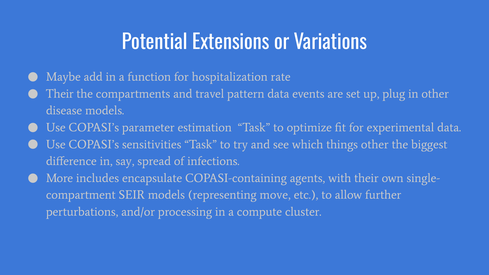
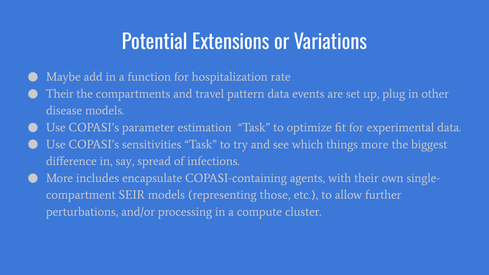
things other: other -> more (375, 144)
move: move -> those (275, 195)
